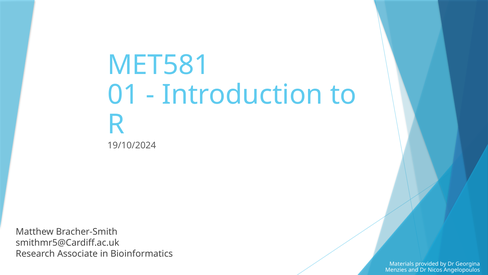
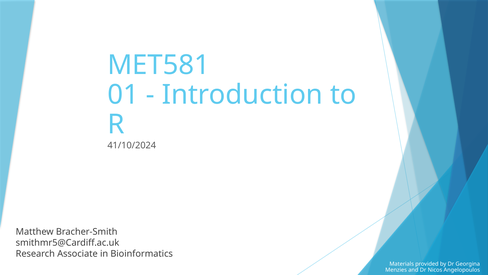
19/10/2024: 19/10/2024 -> 41/10/2024 (132, 145)
